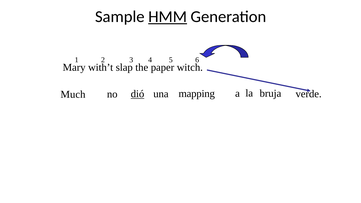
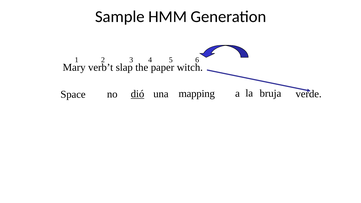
HMM underline: present -> none (168, 17)
with’t: with’t -> verb’t (101, 67)
Much: Much -> Space (73, 95)
